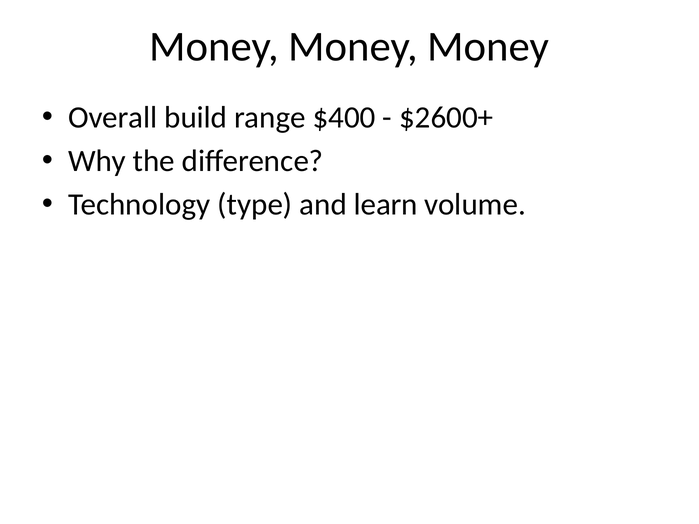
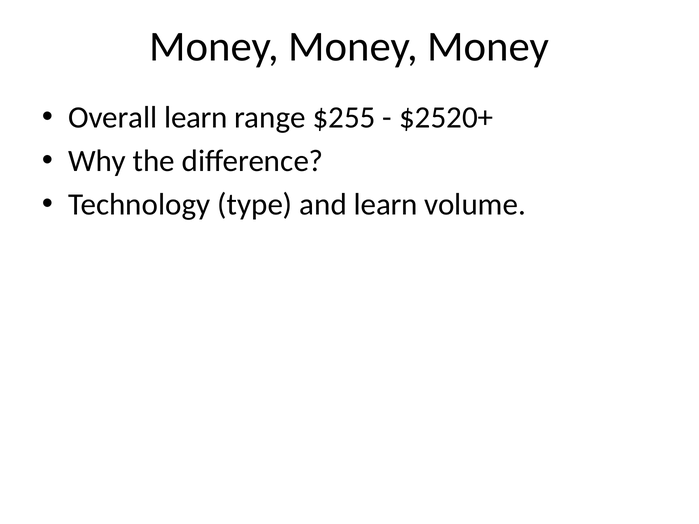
Overall build: build -> learn (196, 118)
$400: $400 -> $255 (344, 118)
$2600+: $2600+ -> $2520+ (446, 118)
